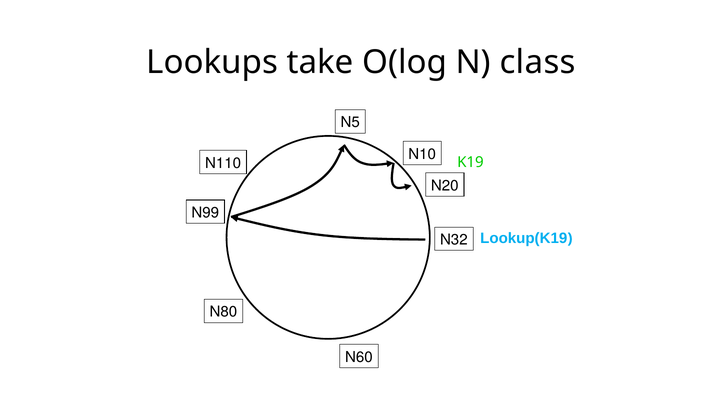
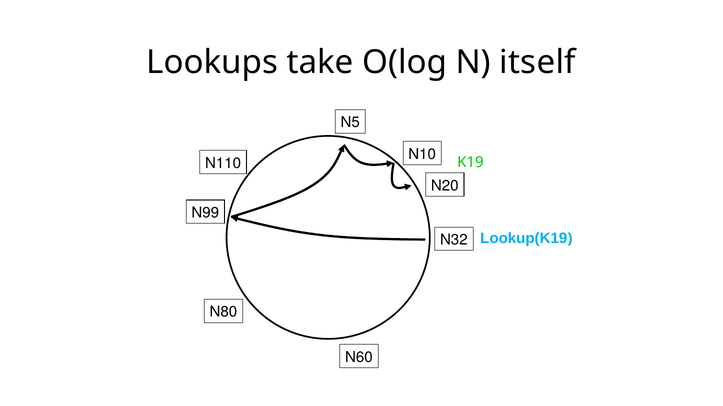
class: class -> itself (538, 63)
